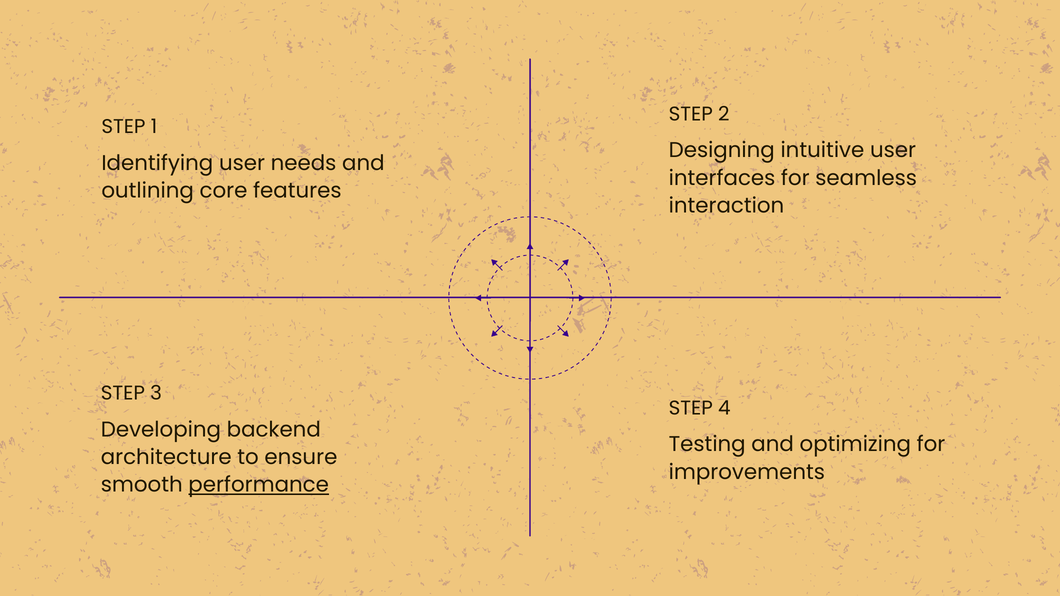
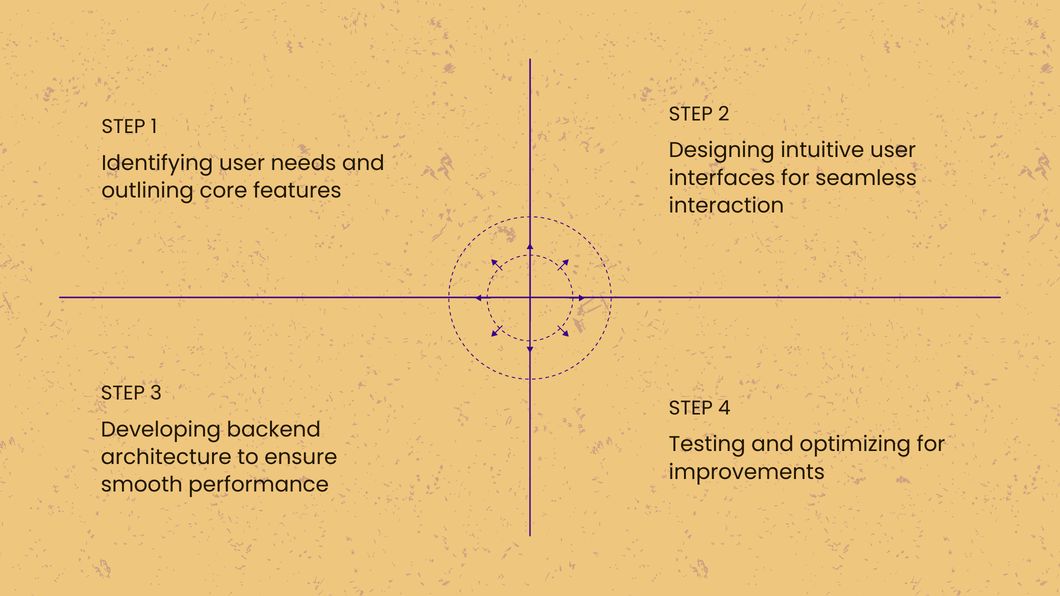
performance underline: present -> none (259, 485)
